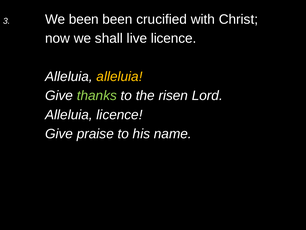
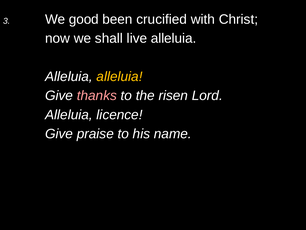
We been: been -> good (84, 19)
live licence: licence -> alleluia (174, 38)
thanks colour: light green -> pink (97, 96)
